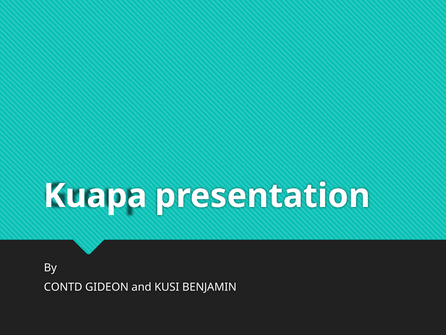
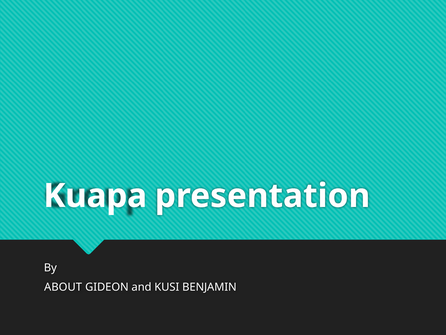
CONTD: CONTD -> ABOUT (63, 287)
